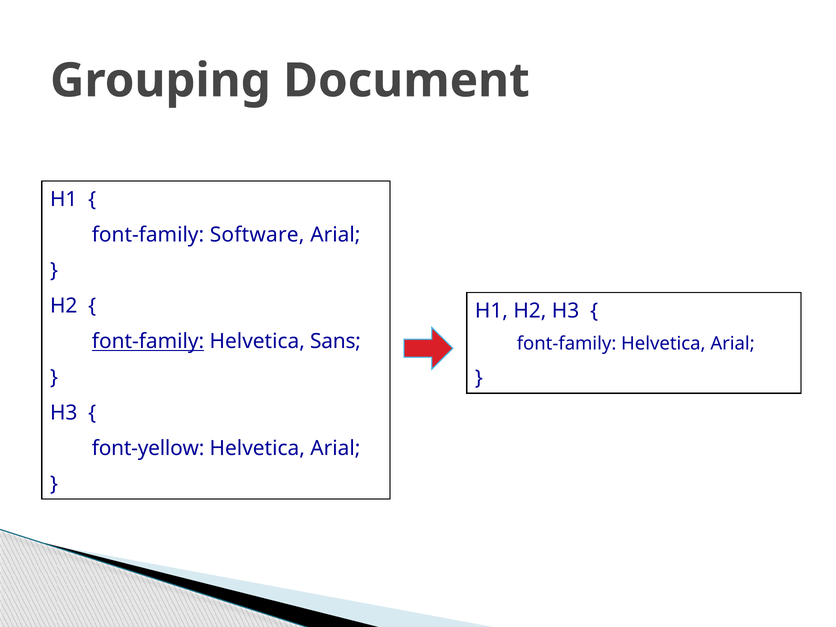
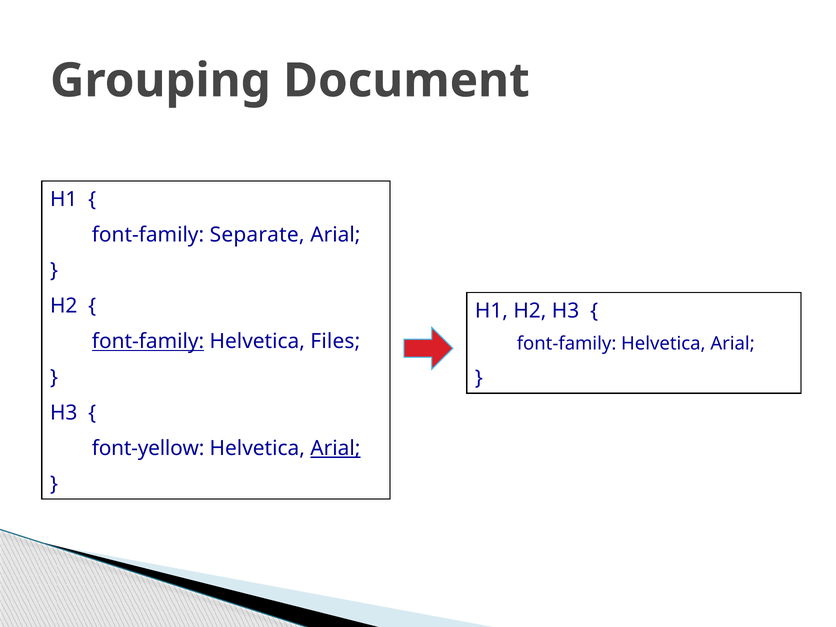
Software: Software -> Separate (257, 235)
Sans: Sans -> Files (335, 342)
Arial underline: none -> present (335, 448)
